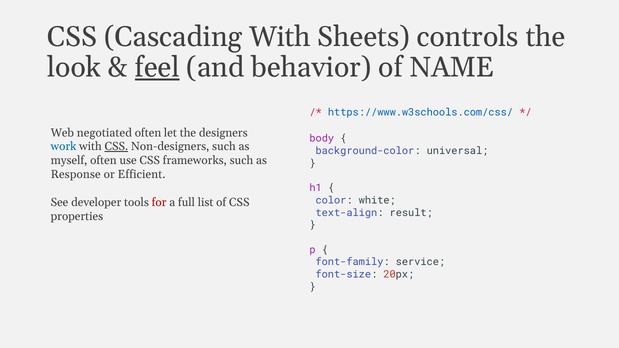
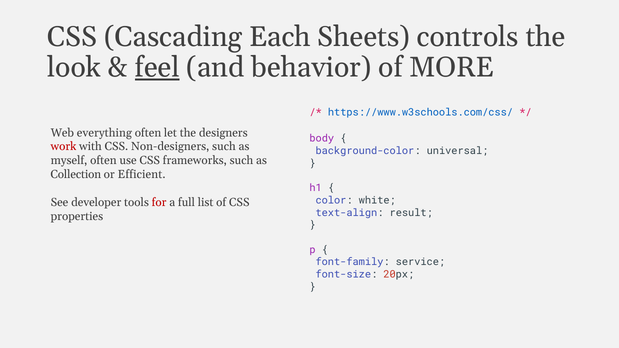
Cascading With: With -> Each (280, 37)
NAME: NAME -> MORE (452, 67)
negotiated: negotiated -> everything (104, 133)
work colour: blue -> red (64, 147)
CSS underline: present -> none (116, 147)
Response: Response -> Collection (76, 175)
